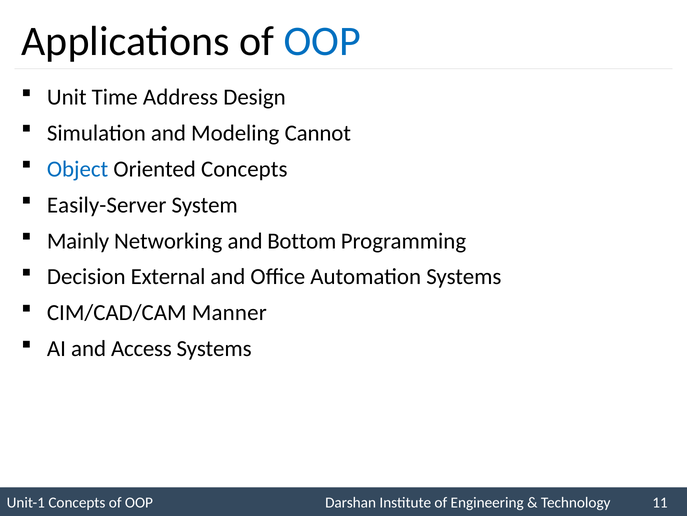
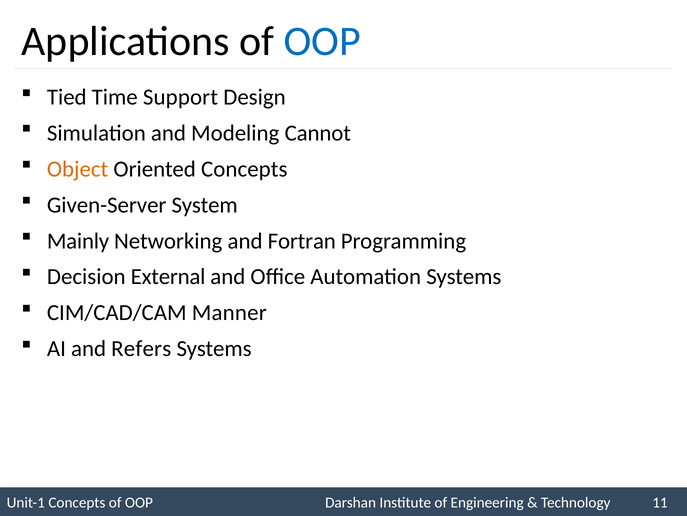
Unit: Unit -> Tied (67, 97)
Address: Address -> Support (180, 97)
Object colour: blue -> orange (78, 169)
Easily-Server: Easily-Server -> Given-Server (107, 205)
Bottom: Bottom -> Fortran (302, 241)
Access: Access -> Refers (141, 348)
